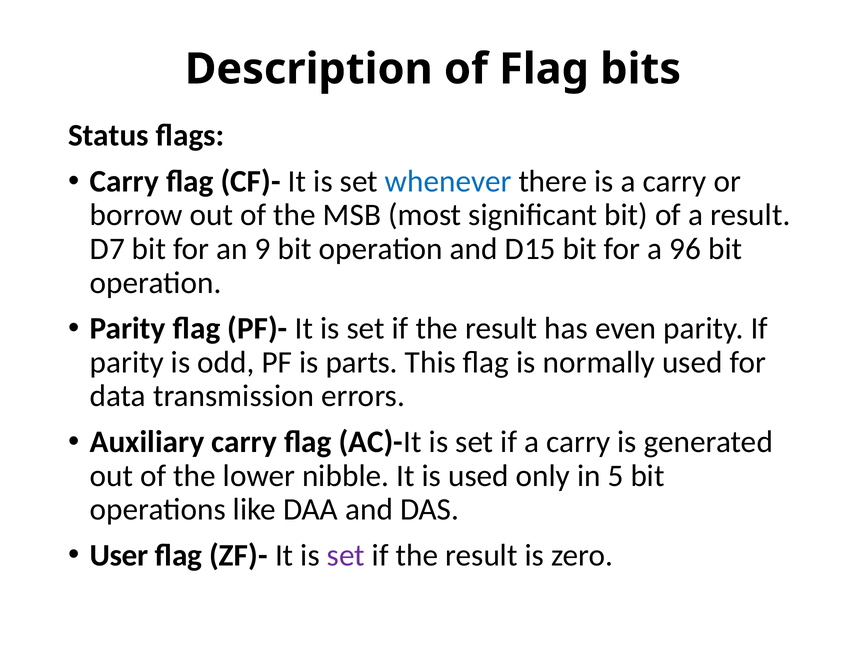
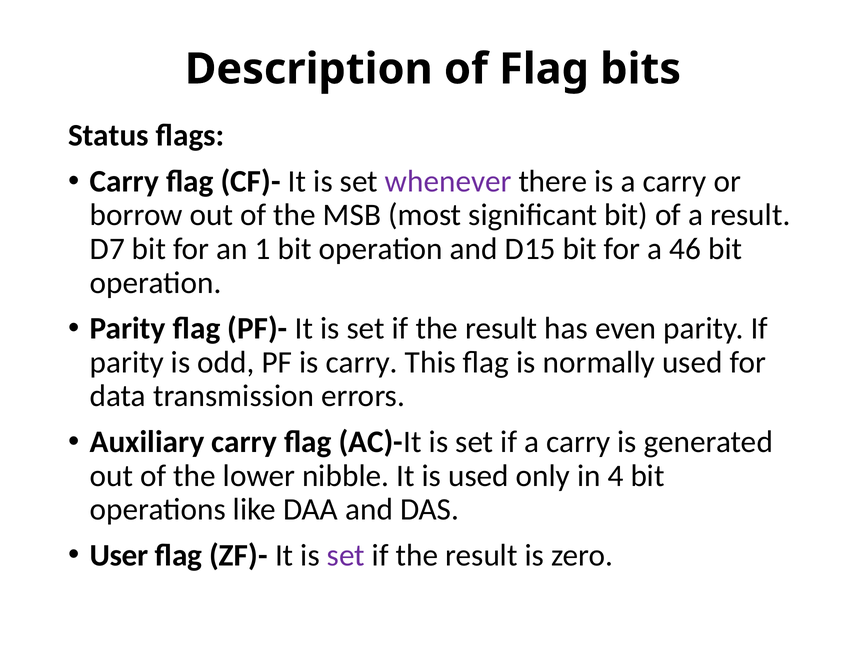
whenever colour: blue -> purple (448, 181)
9: 9 -> 1 (263, 249)
96: 96 -> 46 (685, 249)
is parts: parts -> carry (362, 362)
5: 5 -> 4 (616, 475)
